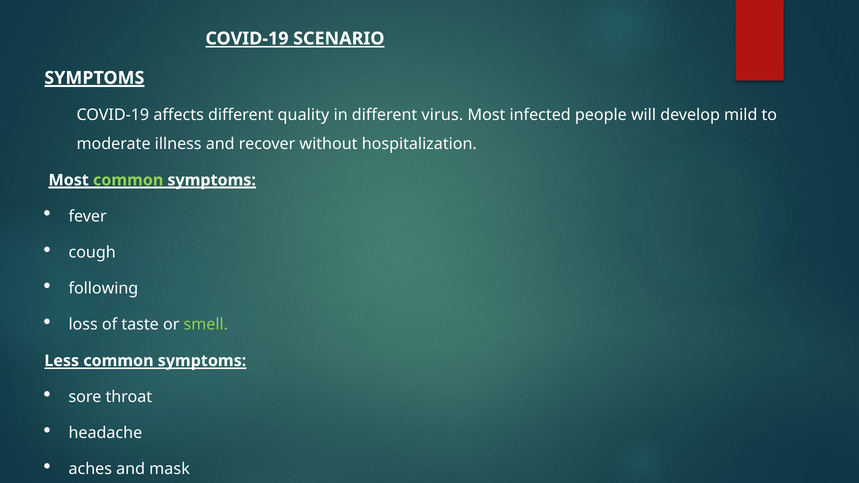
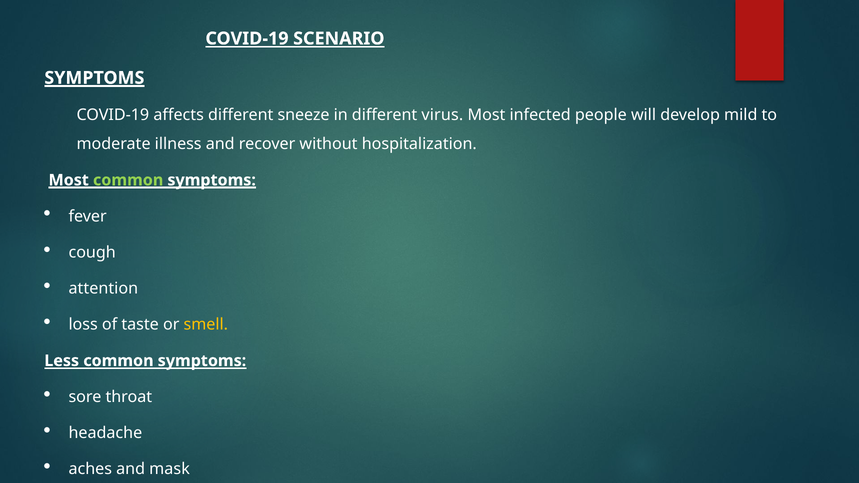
quality: quality -> sneeze (304, 115)
following: following -> attention (103, 289)
smell colour: light green -> yellow (206, 325)
